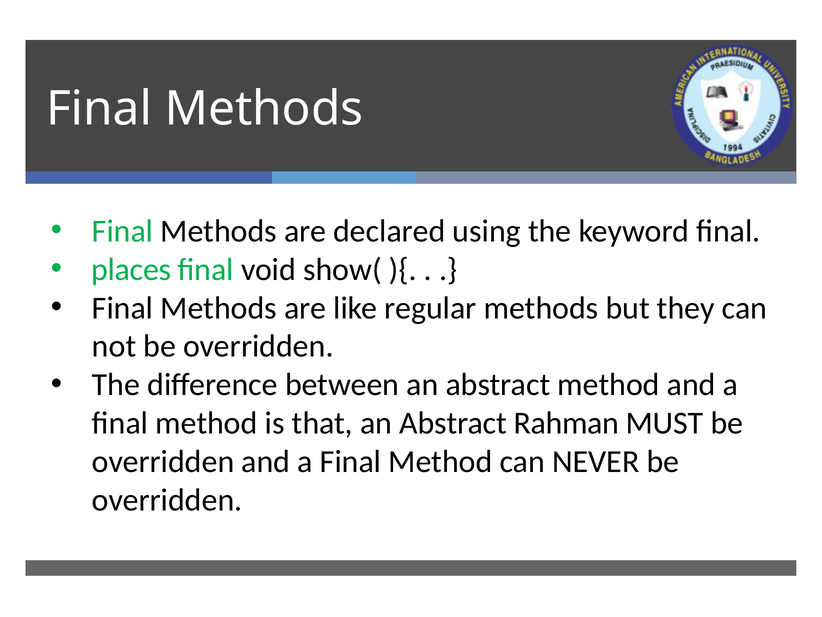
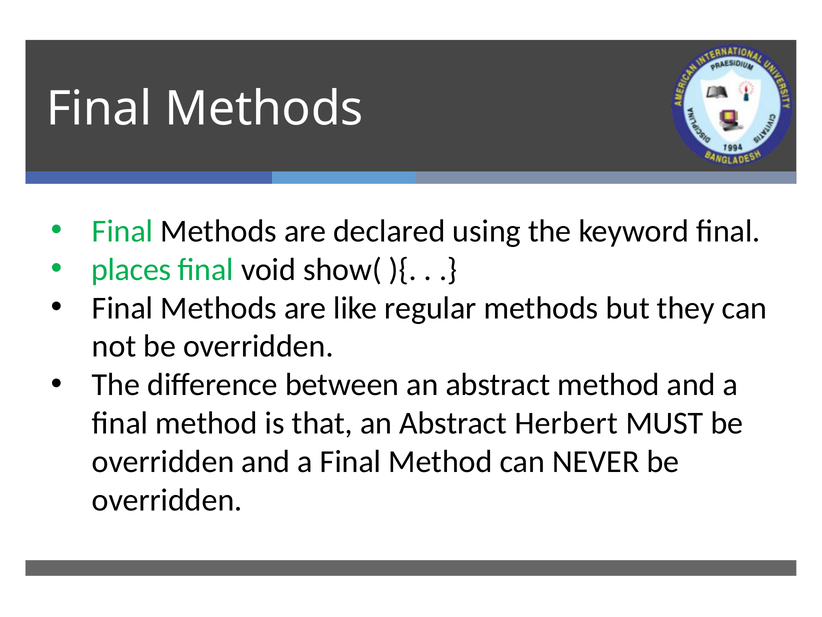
Rahman: Rahman -> Herbert (566, 423)
